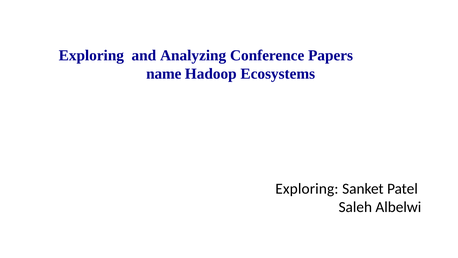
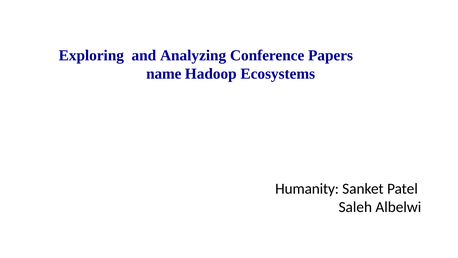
Exploring: Exploring -> Humanity (307, 189)
